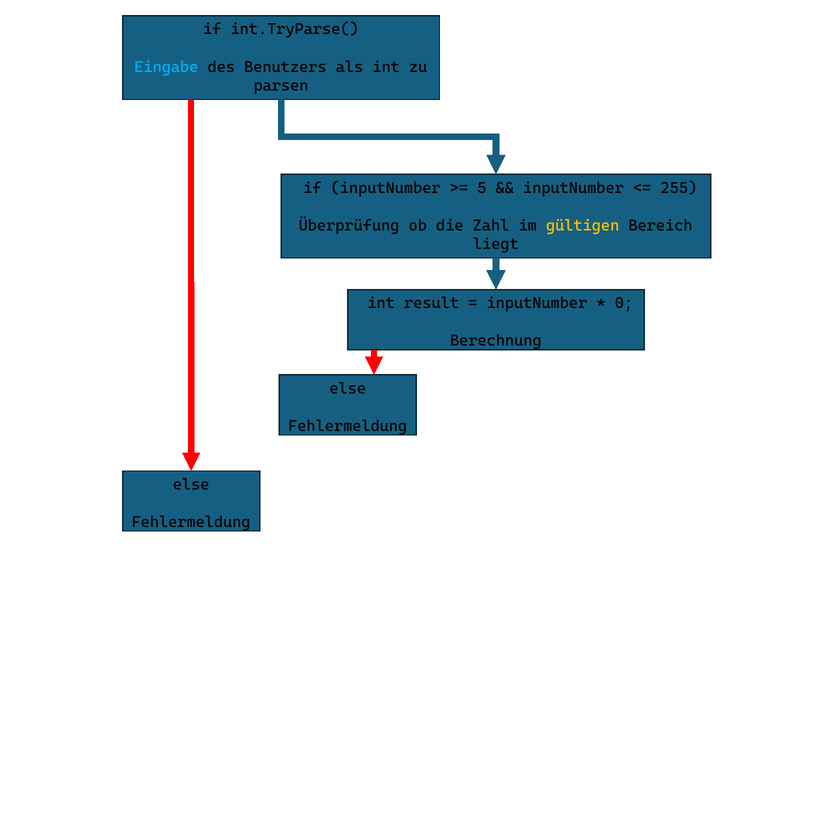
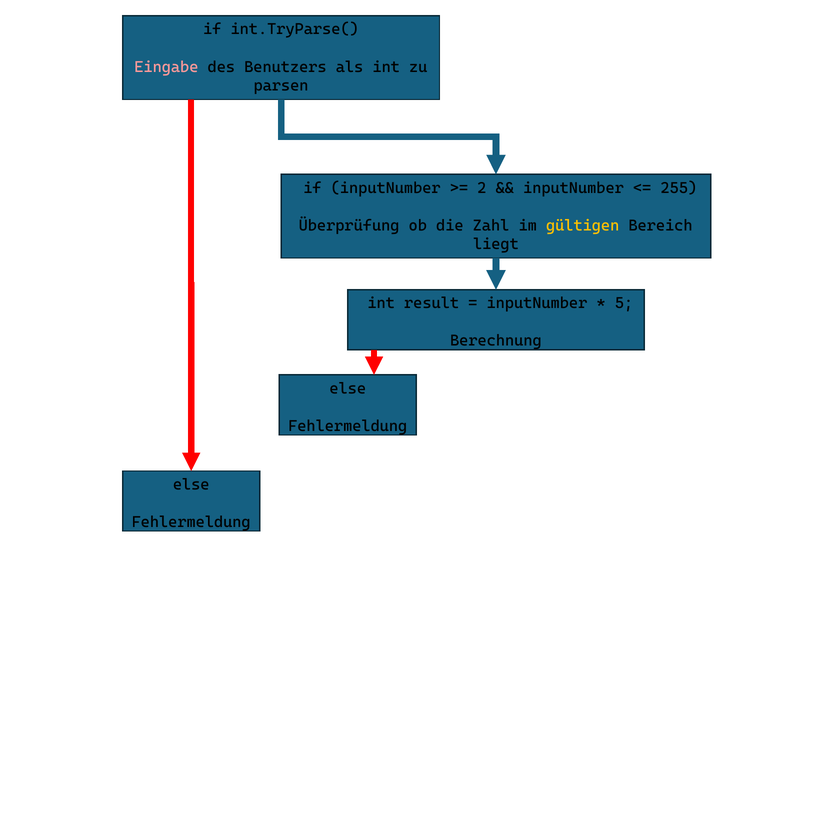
Eingabe colour: light blue -> pink (166, 67)
5: 5 -> 2 (482, 188)
0: 0 -> 5 (624, 303)
